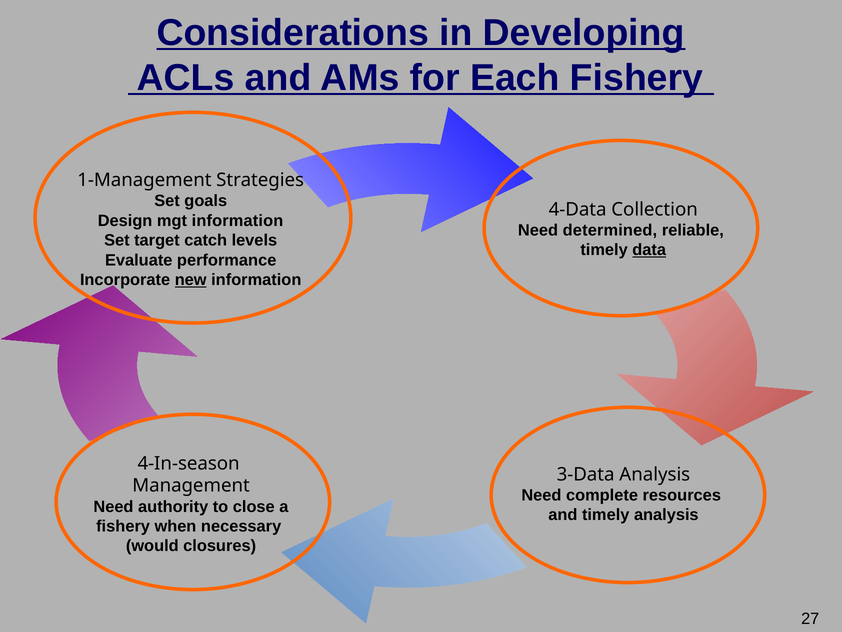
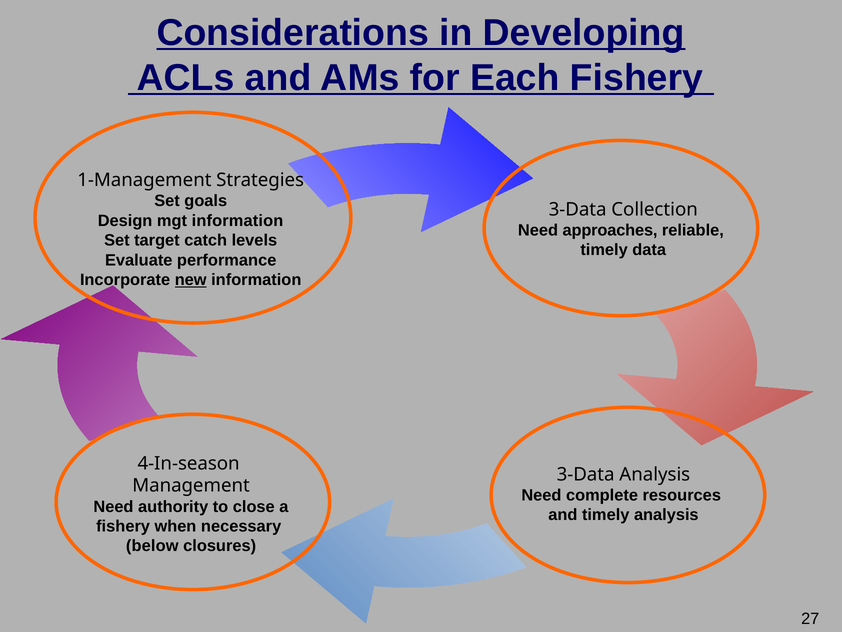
4-Data: 4-Data -> 3-Data (578, 209)
determined: determined -> approaches (610, 230)
data underline: present -> none (649, 250)
would: would -> below (152, 546)
